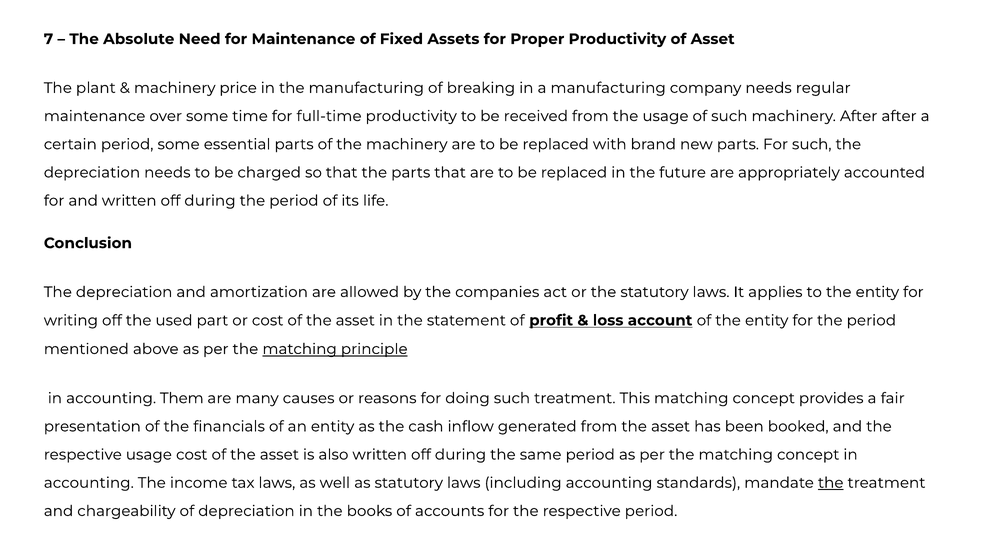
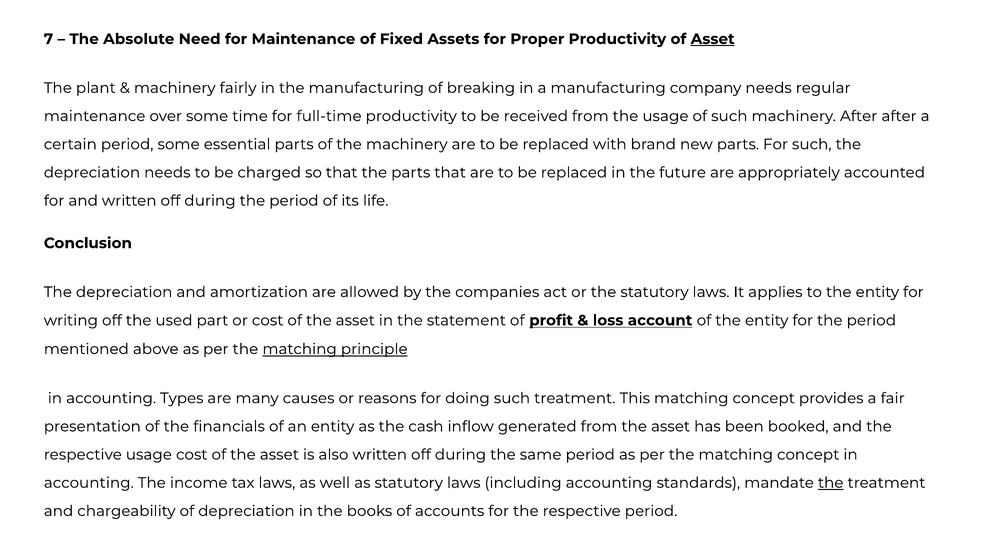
Asset underline: none -> present (713, 39)
price: price -> fairly (238, 88)
Them: Them -> Types (182, 399)
